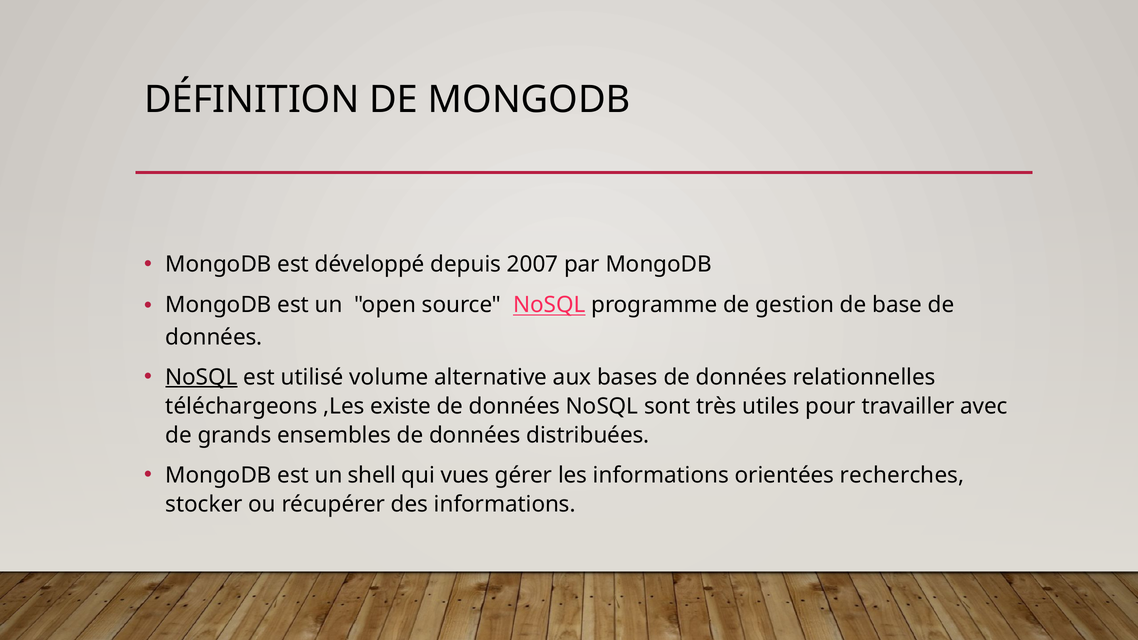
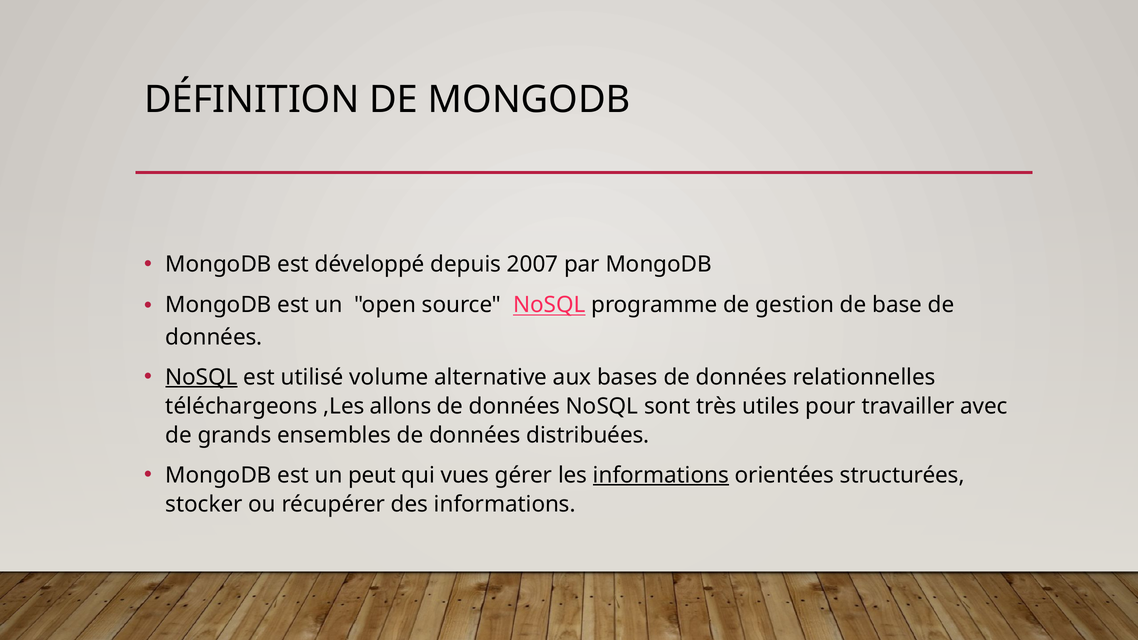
existe: existe -> allons (401, 406)
shell: shell -> peut (372, 475)
informations underline: none -> present (661, 475)
recherches: recherches -> structurées (902, 475)
